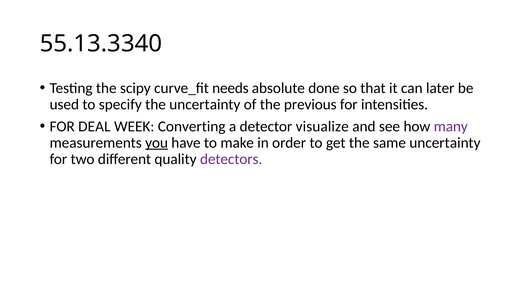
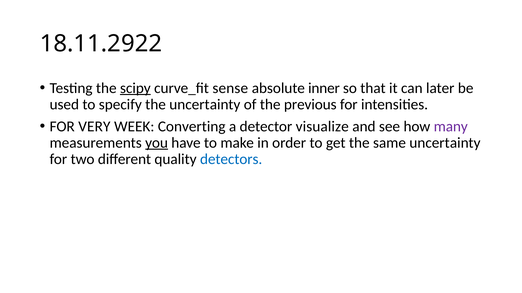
55.13.3340: 55.13.3340 -> 18.11.2922 (101, 44)
scipy underline: none -> present (135, 88)
needs: needs -> sense (230, 88)
done: done -> inner (324, 88)
DEAL: DEAL -> VERY (94, 127)
detectors colour: purple -> blue (231, 159)
